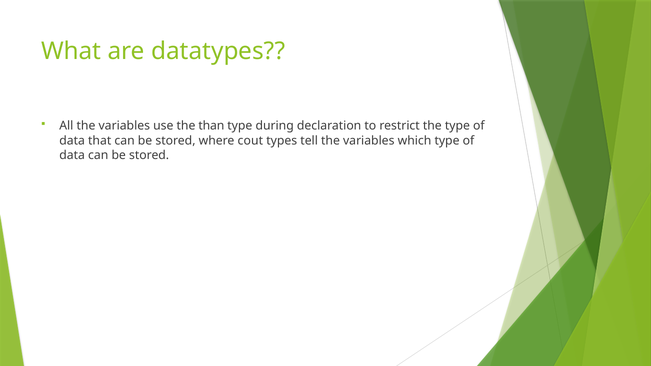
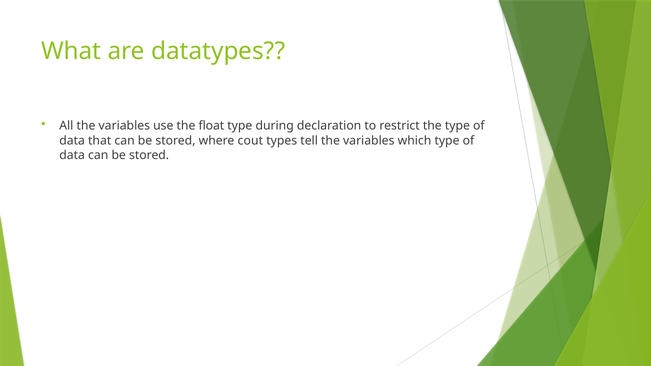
than: than -> float (211, 126)
